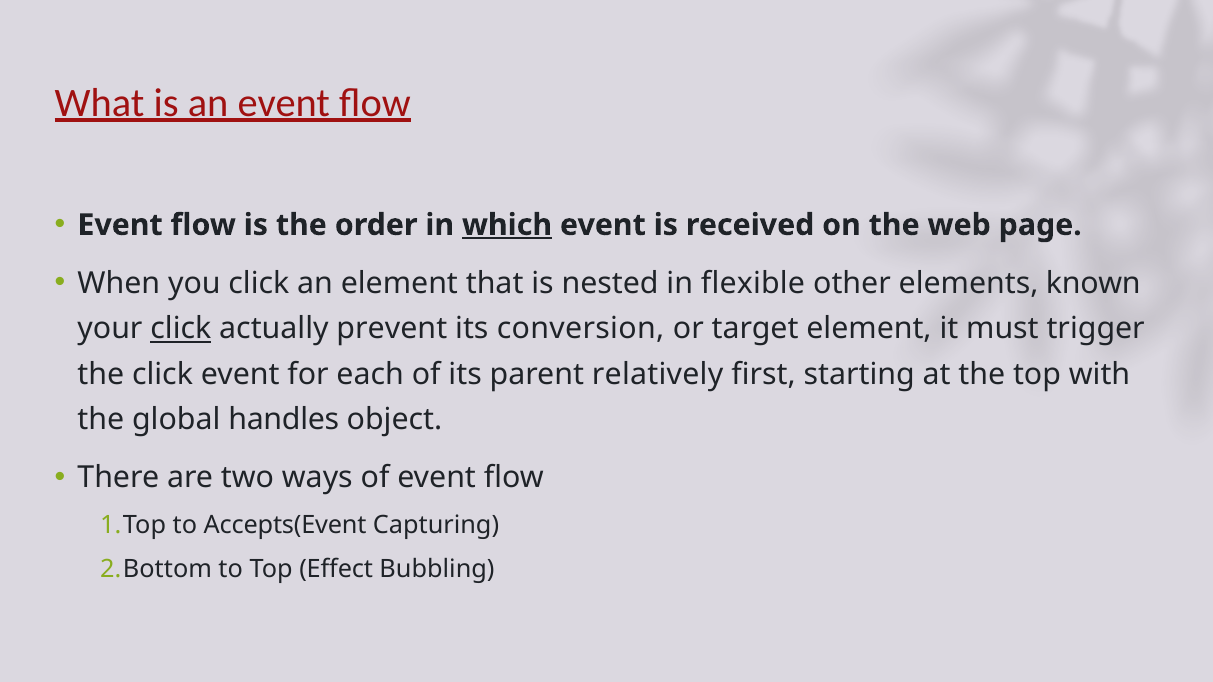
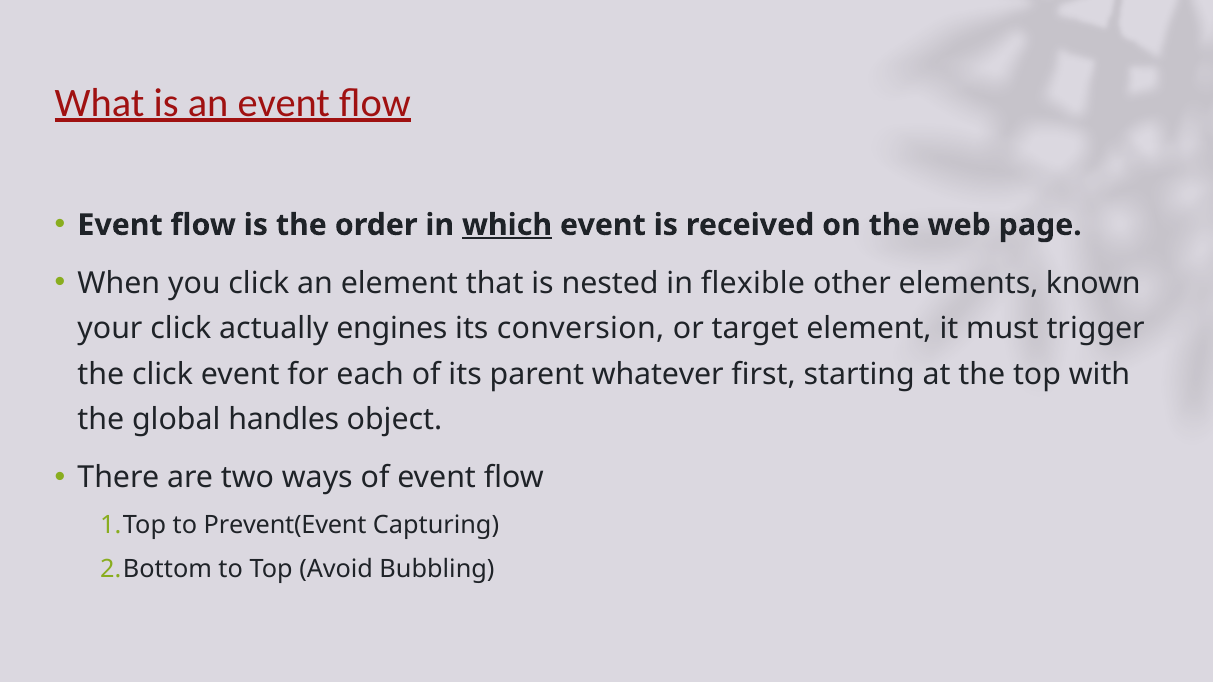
click underline: present -> none (181, 329)
prevent: prevent -> engines (392, 329)
relatively: relatively -> whatever (658, 374)
Accepts(Event: Accepts(Event -> Prevent(Event (285, 525)
Effect: Effect -> Avoid (336, 570)
